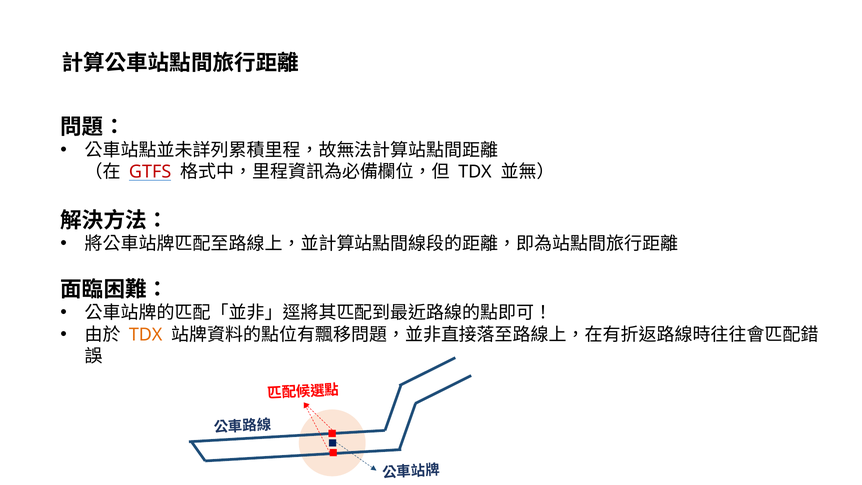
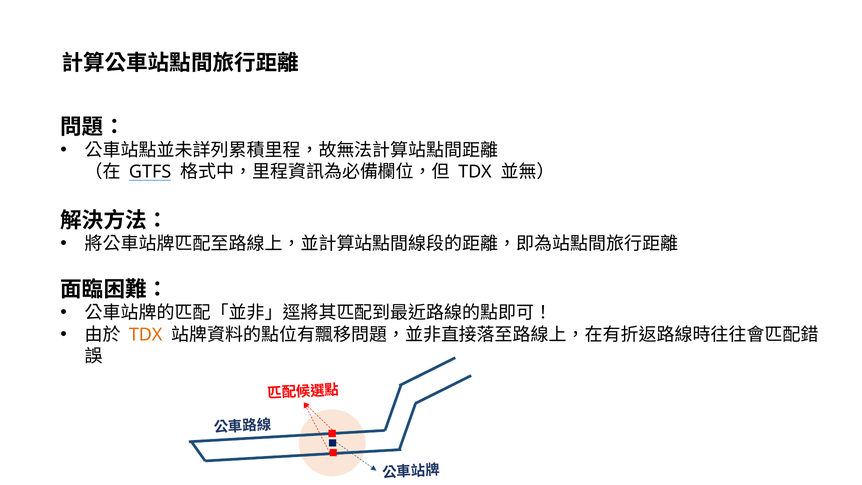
GTFS colour: red -> black (150, 172)
